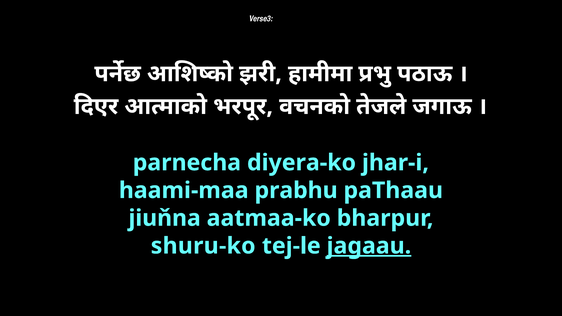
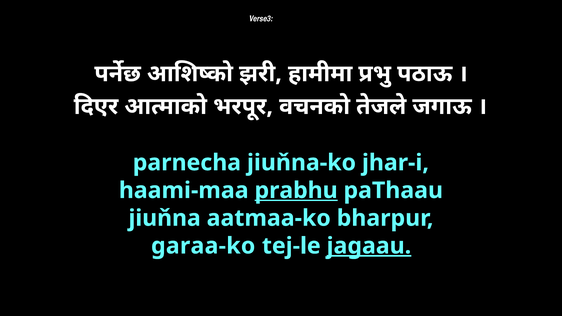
diyera-ko: diyera-ko -> jiuňna-ko (302, 163)
prabhu underline: none -> present (296, 190)
shuru-ko: shuru-ko -> garaa-ko (203, 246)
